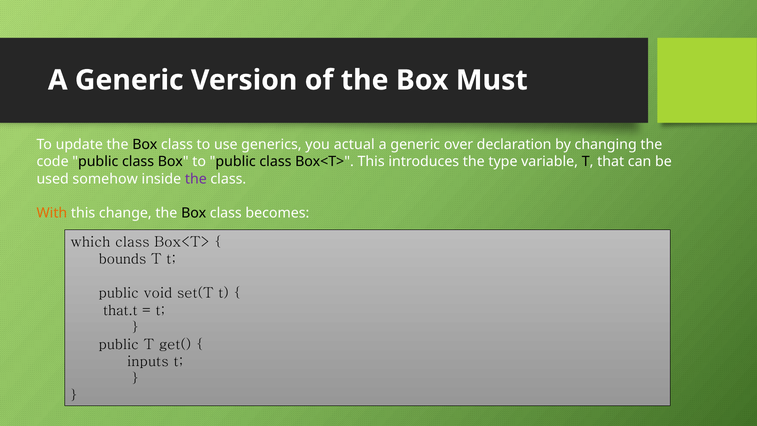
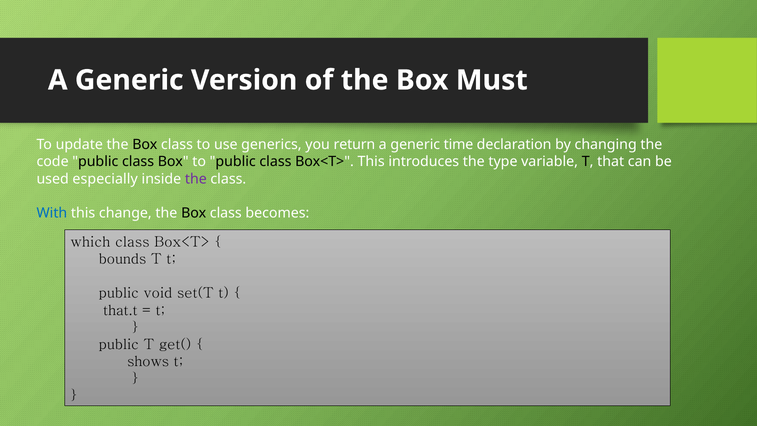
actual: actual -> return (354, 145)
over: over -> time (458, 145)
somehow: somehow -> especially (105, 179)
With colour: orange -> blue (52, 213)
inputs: inputs -> shows (148, 361)
